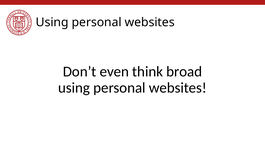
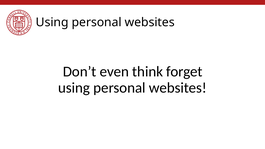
broad: broad -> forget (184, 72)
